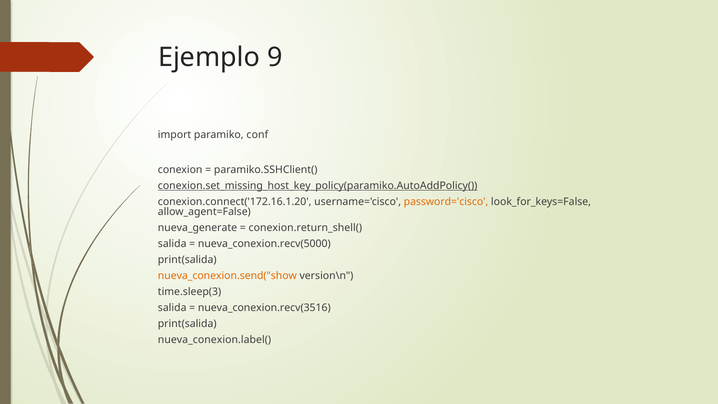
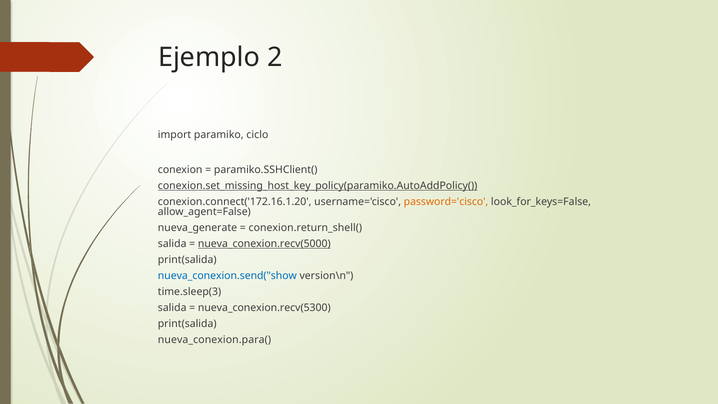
9: 9 -> 2 (275, 57)
conf: conf -> ciclo (257, 135)
nueva_conexion.recv(5000 underline: none -> present (264, 244)
nueva_conexion.send("show colour: orange -> blue (227, 276)
nueva_conexion.recv(3516: nueva_conexion.recv(3516 -> nueva_conexion.recv(5300 (264, 308)
nueva_conexion.label(: nueva_conexion.label( -> nueva_conexion.para( (214, 340)
